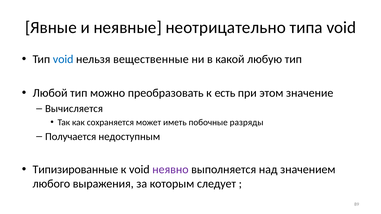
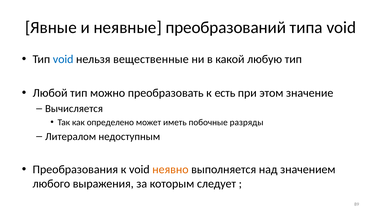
неотрицательно: неотрицательно -> преобразований (226, 28)
сохраняется: сохраняется -> определено (110, 122)
Получается: Получается -> Литералом (71, 137)
Типизированные: Типизированные -> Преобразования (75, 170)
неявно colour: purple -> orange (170, 170)
